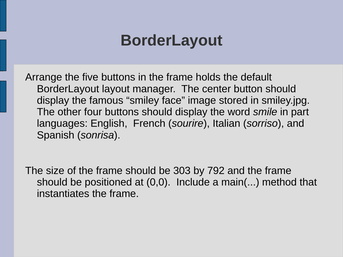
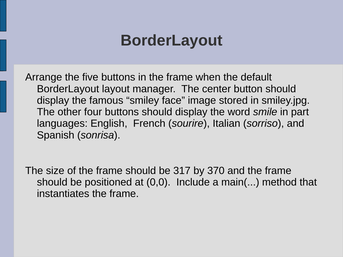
holds: holds -> when (208, 77)
303: 303 -> 317 (182, 171)
792: 792 -> 370 (216, 171)
